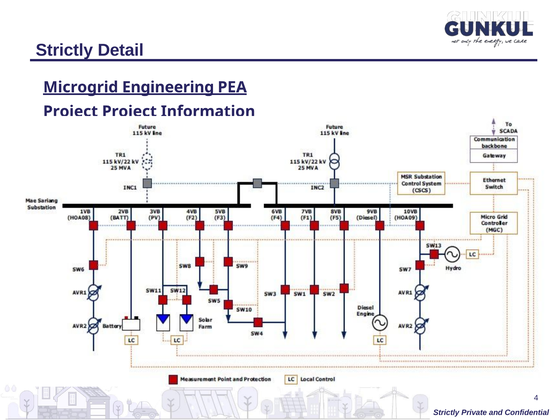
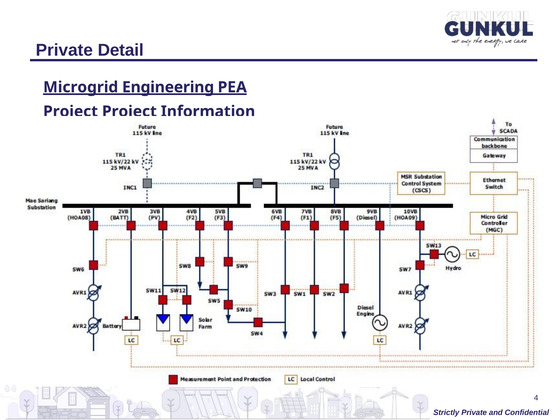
Strictly: Strictly -> Private (64, 50)
